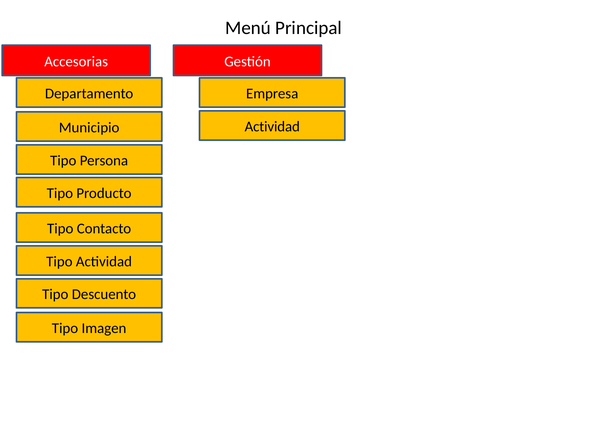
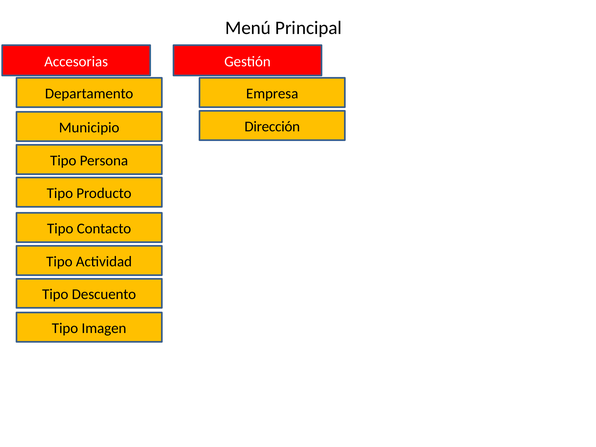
Actividad: Actividad -> Dirección (272, 127)
